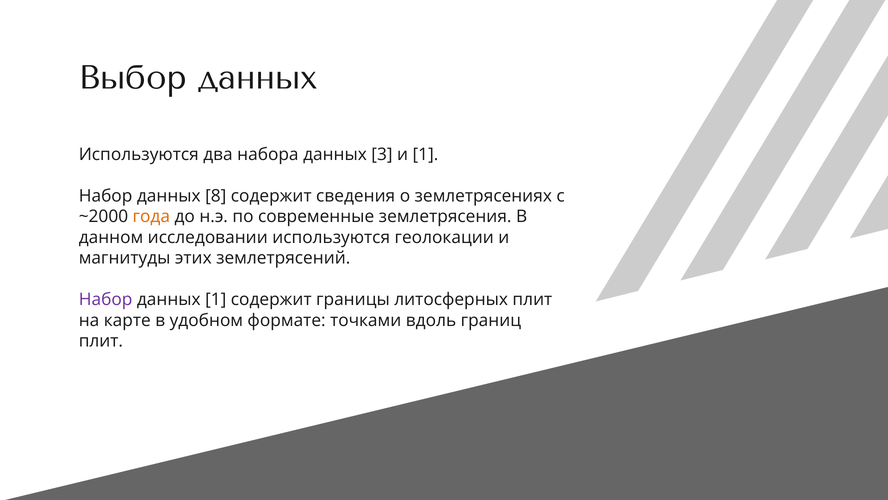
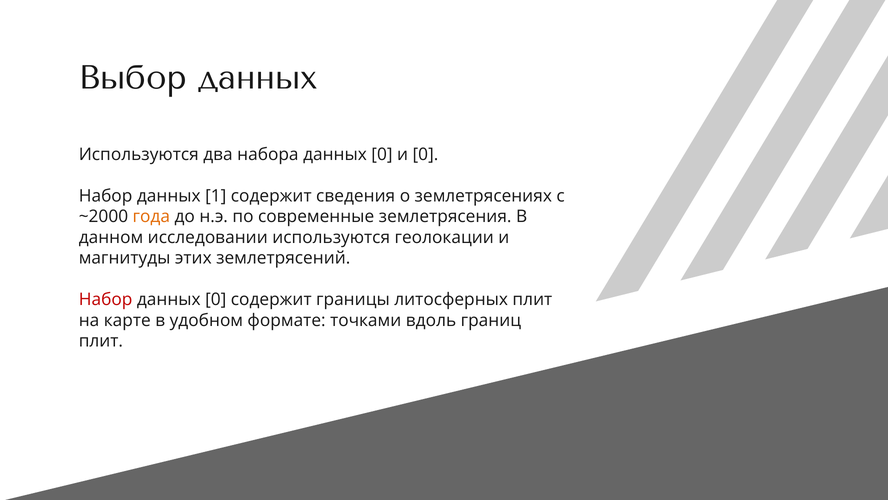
набора данных 3: 3 -> 0 (382, 154)
и 1: 1 -> 0 (425, 154)
8: 8 -> 1 (216, 196)
Набор colour: purple -> red (106, 299)
1: 1 -> 0 (216, 299)
